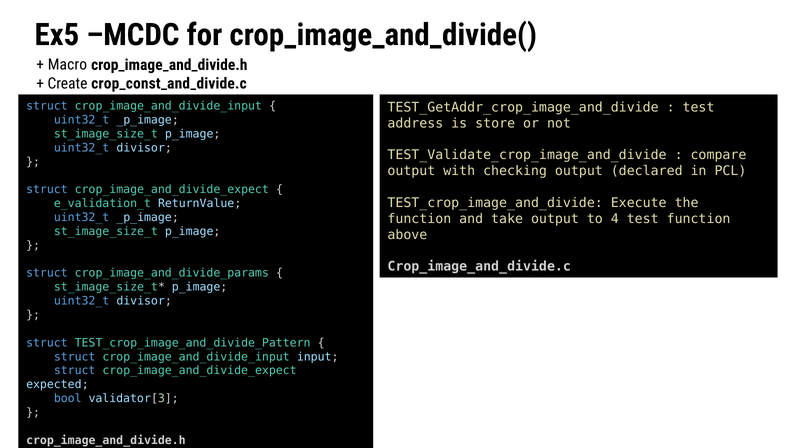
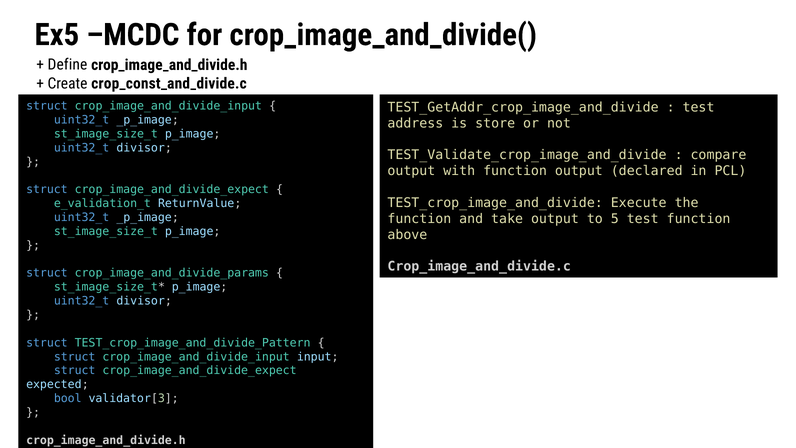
Macro: Macro -> Define (67, 65)
with checking: checking -> function (515, 171)
4: 4 -> 5 (615, 219)
